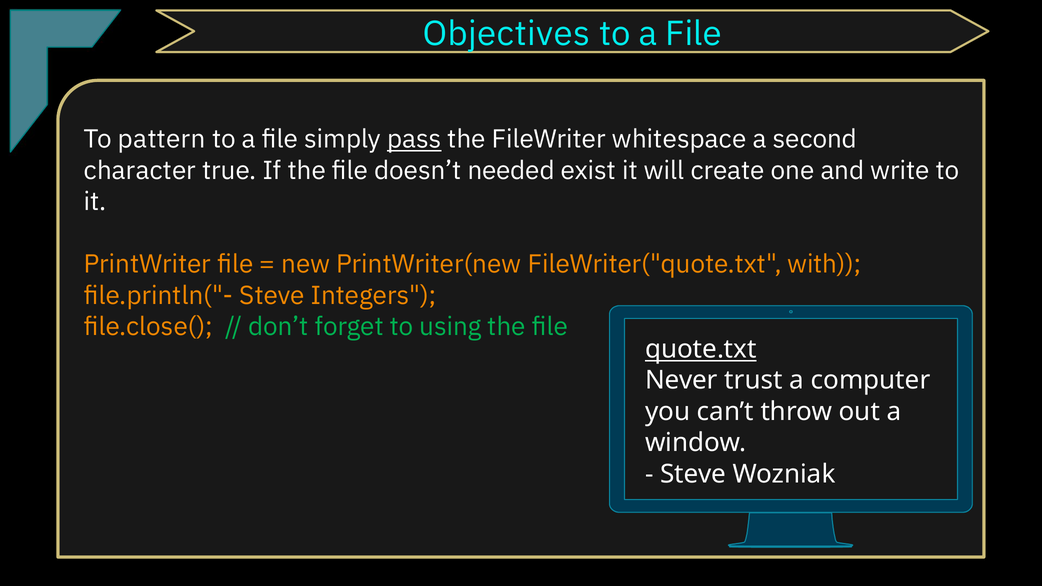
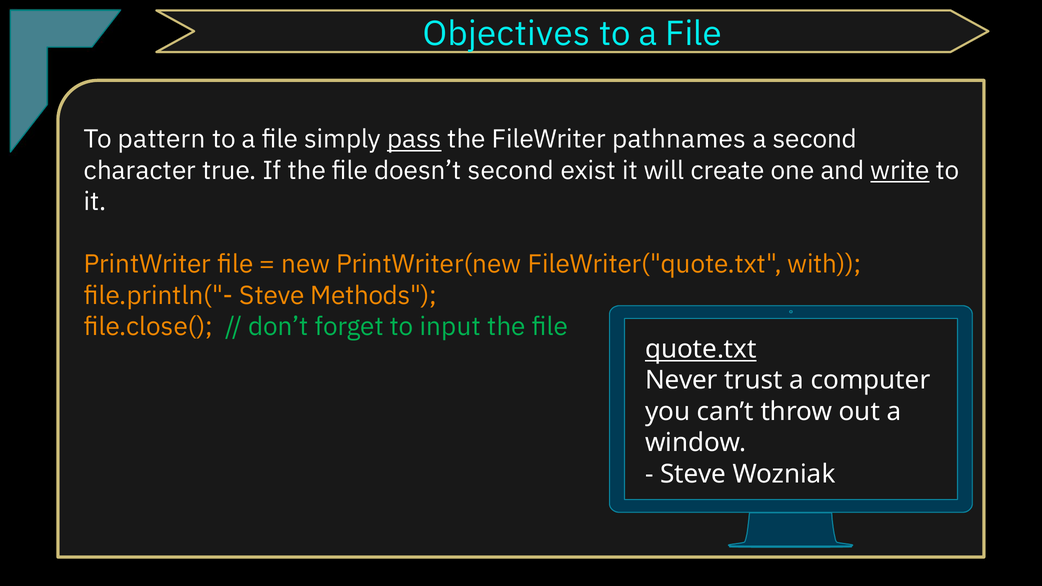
whitespace: whitespace -> pathnames (679, 139)
doesn’t needed: needed -> second (511, 171)
write underline: none -> present (900, 171)
Integers: Integers -> Methods (374, 296)
using: using -> input (450, 327)
